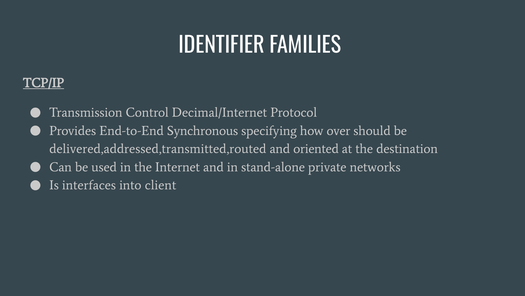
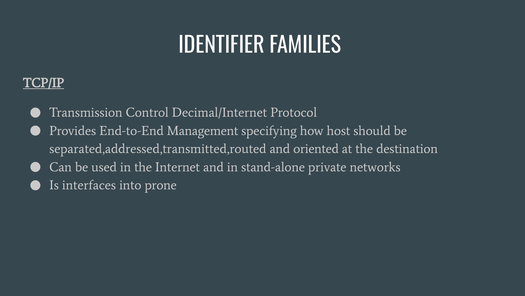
Synchronous: Synchronous -> Management (203, 130)
over: over -> host (338, 130)
delivered,addressed,transmitted,routed: delivered,addressed,transmitted,routed -> separated,addressed,transmitted,routed (158, 149)
client: client -> prone (161, 185)
